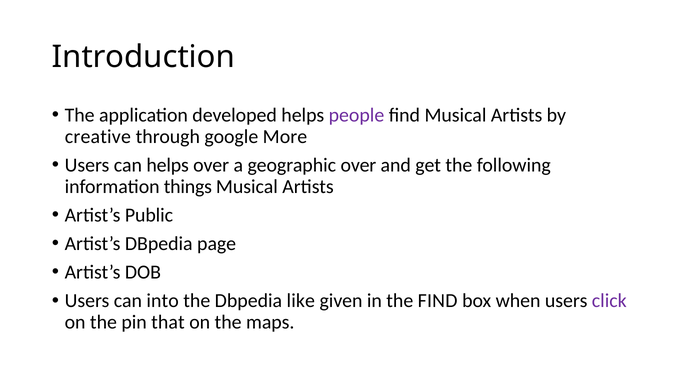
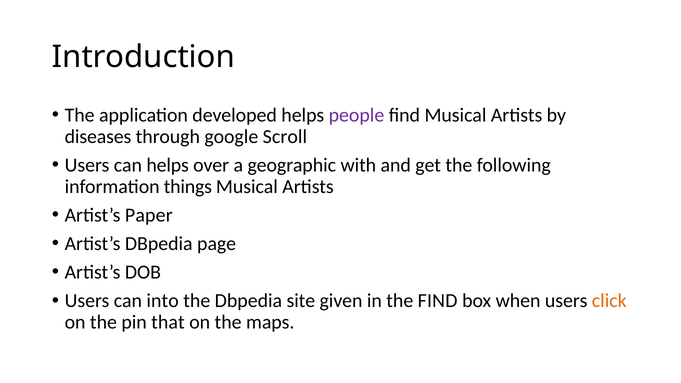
creative: creative -> diseases (98, 137)
More: More -> Scroll (285, 137)
geographic over: over -> with (358, 165)
Public: Public -> Paper (149, 215)
like: like -> site (301, 301)
click colour: purple -> orange (609, 301)
